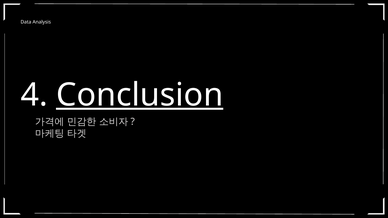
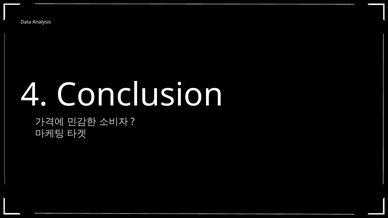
Conclusion underline: present -> none (140, 95)
